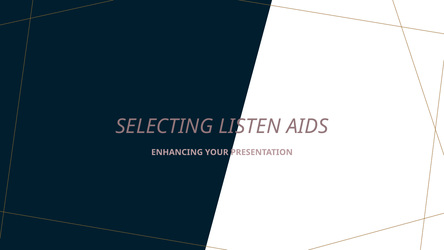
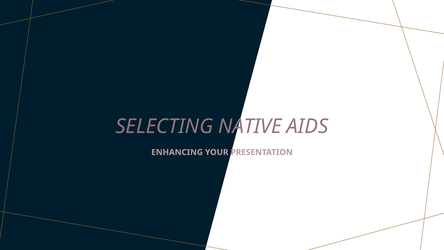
LISTEN: LISTEN -> NATIVE (250, 126)
